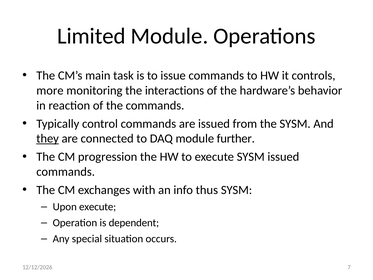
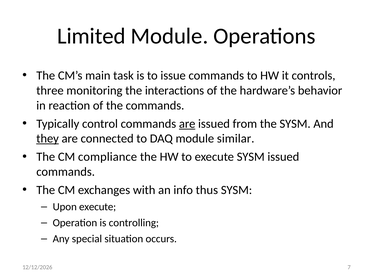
more: more -> three (50, 90)
are underline: none -> present (187, 124)
further: further -> similar (236, 138)
progression: progression -> compliance (108, 157)
dependent: dependent -> controlling (134, 223)
